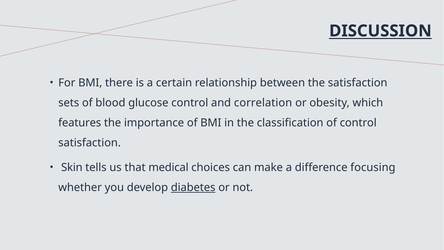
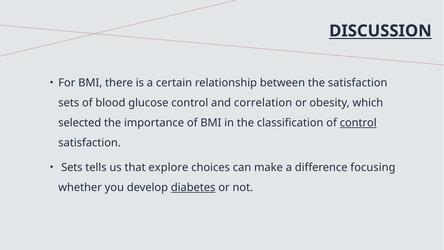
features: features -> selected (80, 123)
control underline: none -> present (358, 123)
Skin: Skin -> Sets (72, 167)
medical: medical -> explore (168, 167)
